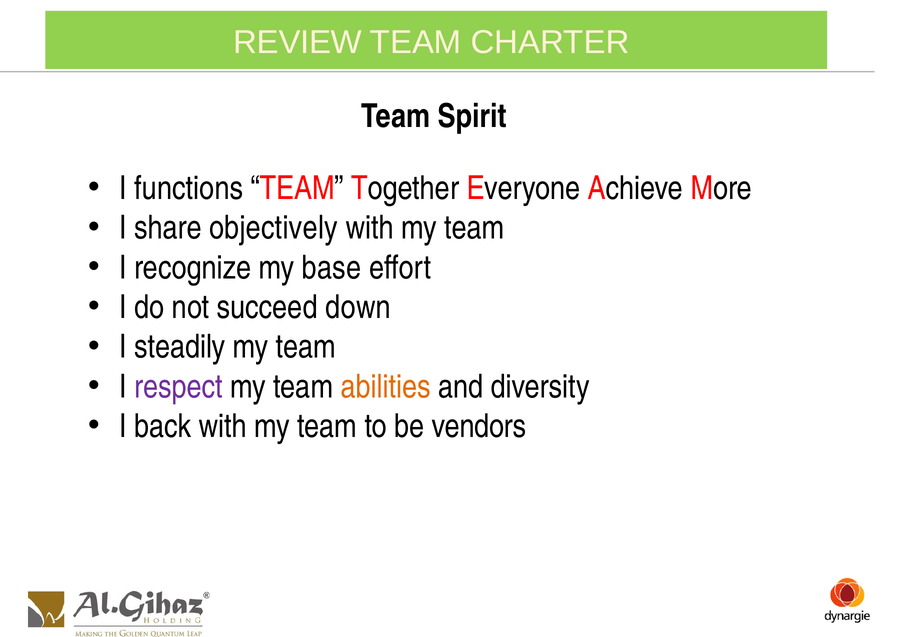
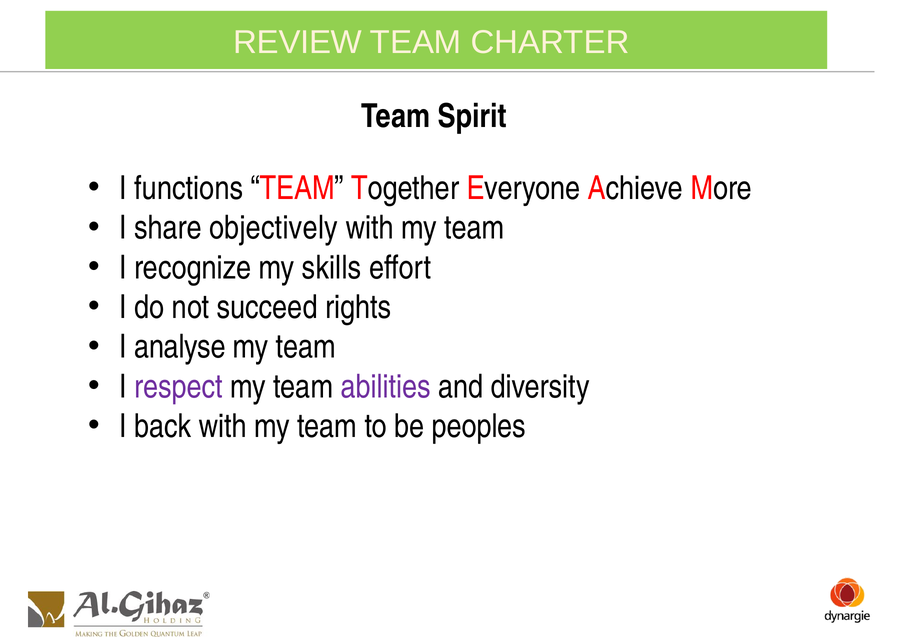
base: base -> skills (332, 268)
down: down -> rights (358, 307)
steadily: steadily -> analyse (180, 347)
abilities colour: orange -> purple (386, 387)
vendors: vendors -> peoples (479, 426)
